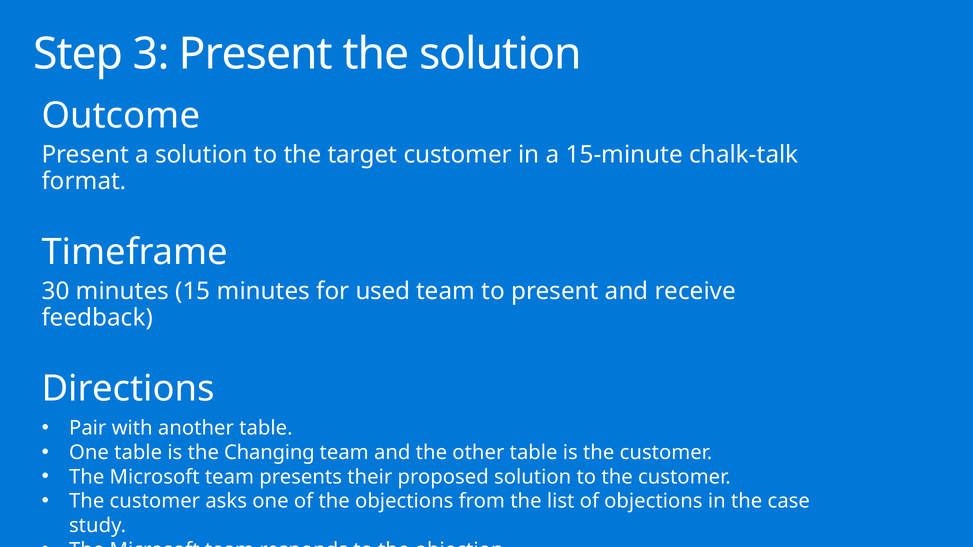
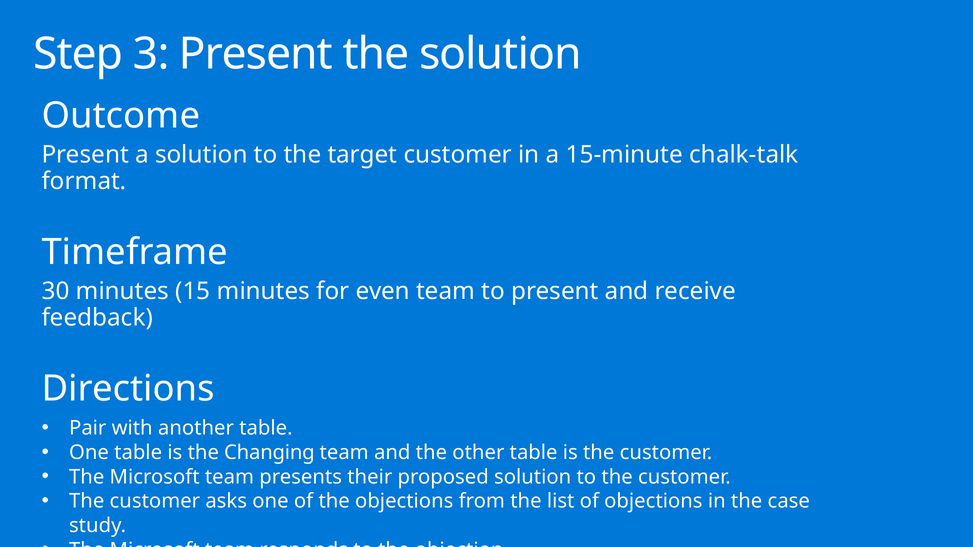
used: used -> even (383, 291)
